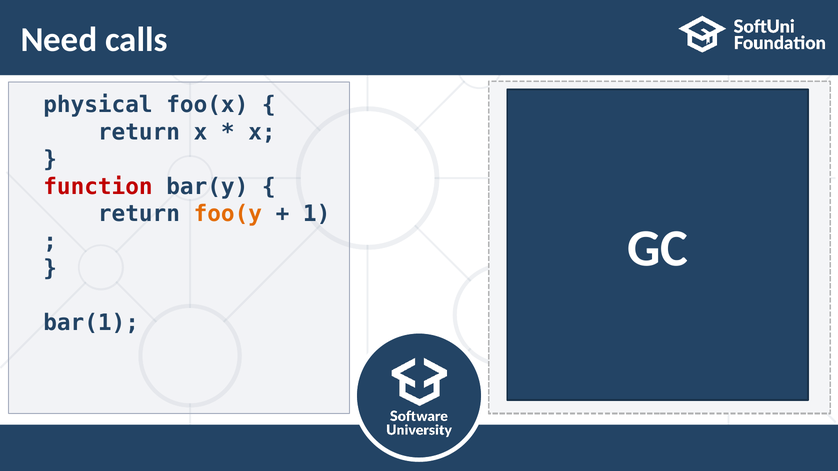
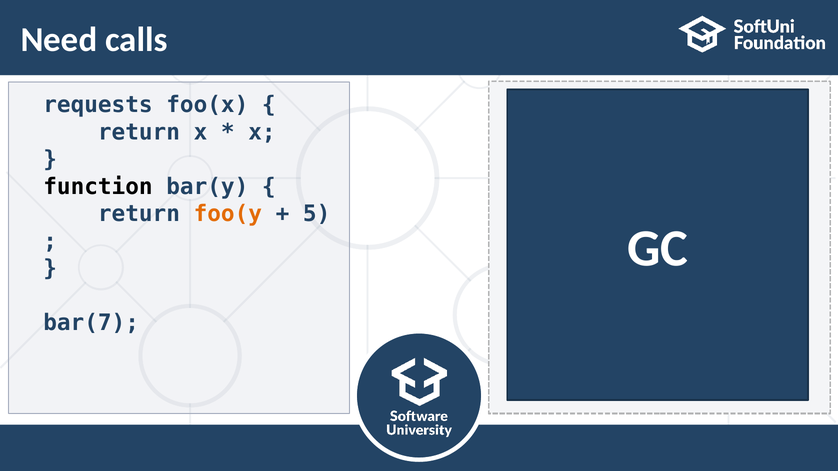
physical: physical -> requests (98, 105)
function colour: red -> black (98, 187)
1: 1 -> 5 (317, 214)
bar(1: bar(1 -> bar(7 (91, 323)
